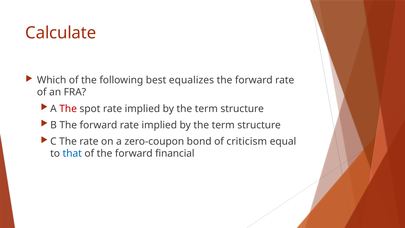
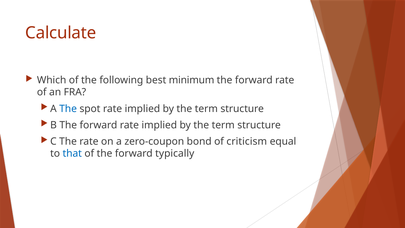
equalizes: equalizes -> minimum (192, 80)
The colour: red -> blue (68, 109)
financial: financial -> typically (175, 153)
